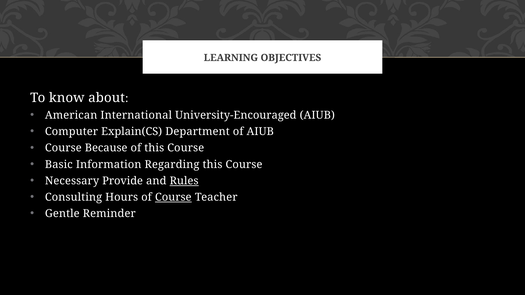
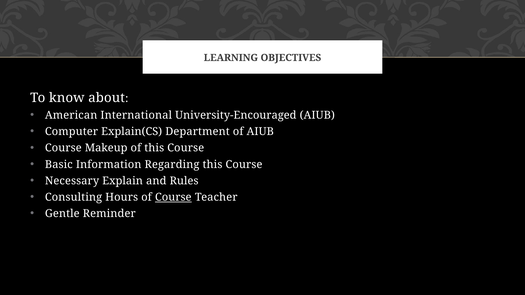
Because: Because -> Makeup (106, 148)
Provide: Provide -> Explain (123, 181)
Rules underline: present -> none (184, 181)
